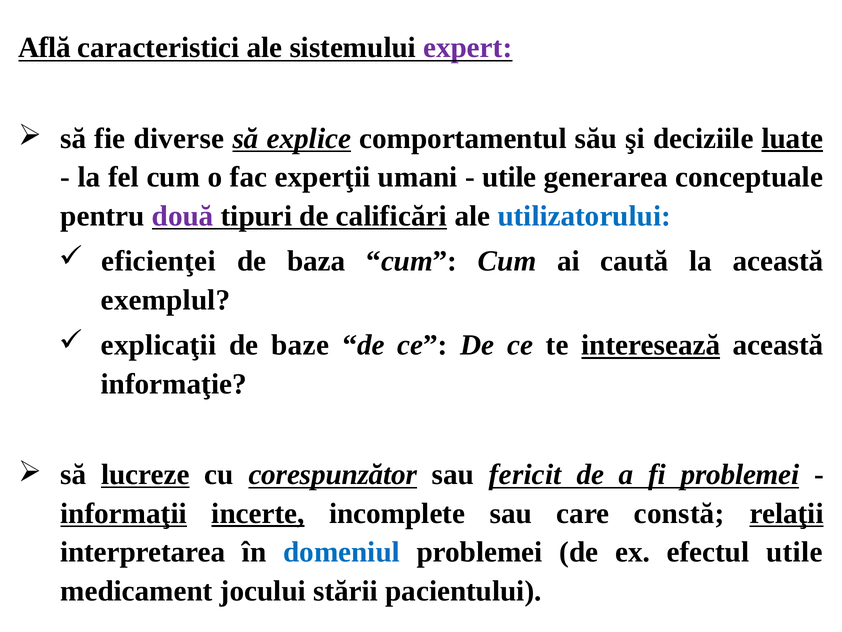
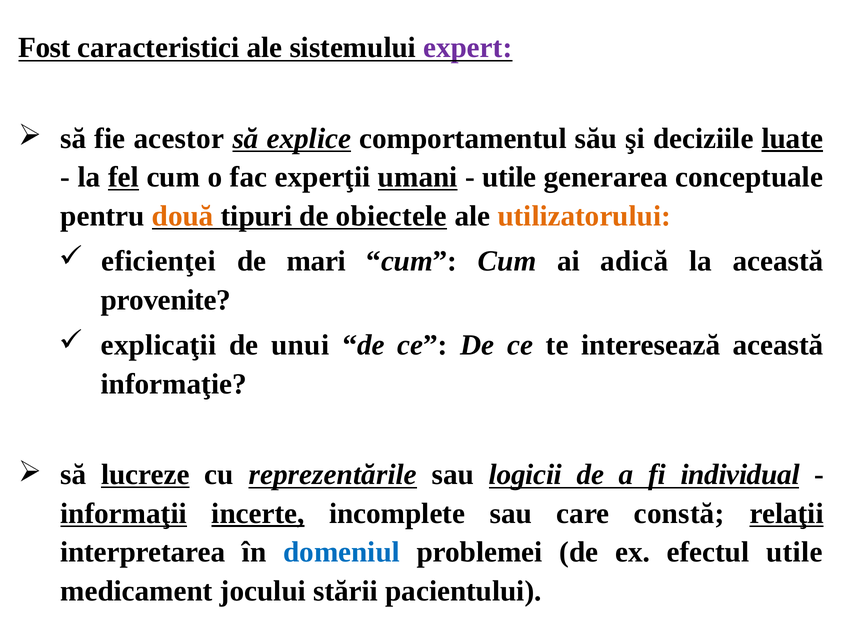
Află: Află -> Fost (44, 48)
diverse: diverse -> acestor (179, 138)
fel underline: none -> present (124, 177)
umani underline: none -> present (418, 177)
două colour: purple -> orange (183, 216)
calificări: calificări -> obiectele (391, 216)
utilizatorului colour: blue -> orange (584, 216)
baza: baza -> mari (316, 261)
caută: caută -> adică (634, 261)
exemplul: exemplul -> provenite (166, 300)
baze: baze -> unui (300, 345)
interesează underline: present -> none (651, 345)
corespunzător: corespunzător -> reprezentările (333, 474)
fericit: fericit -> logicii (525, 474)
fi problemei: problemei -> individual (740, 474)
